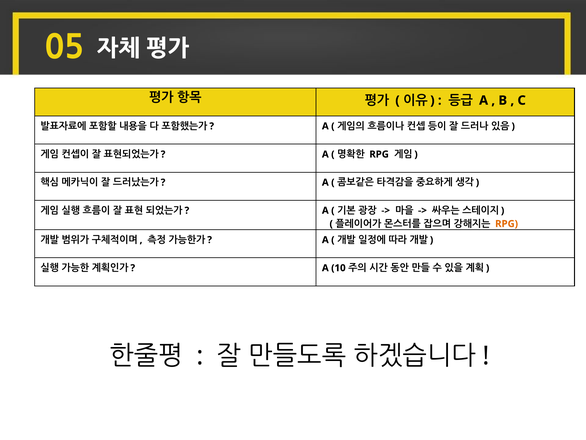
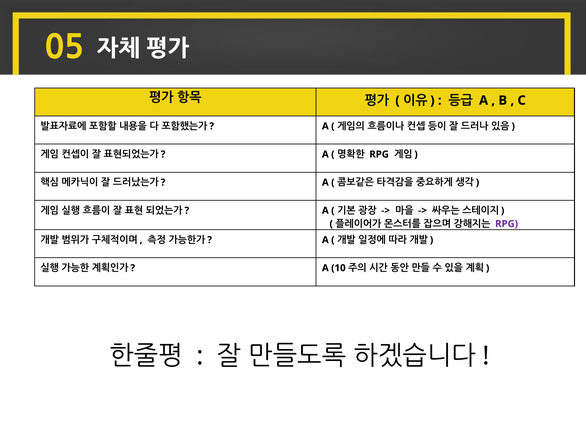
RPG colour: orange -> purple (507, 224)
